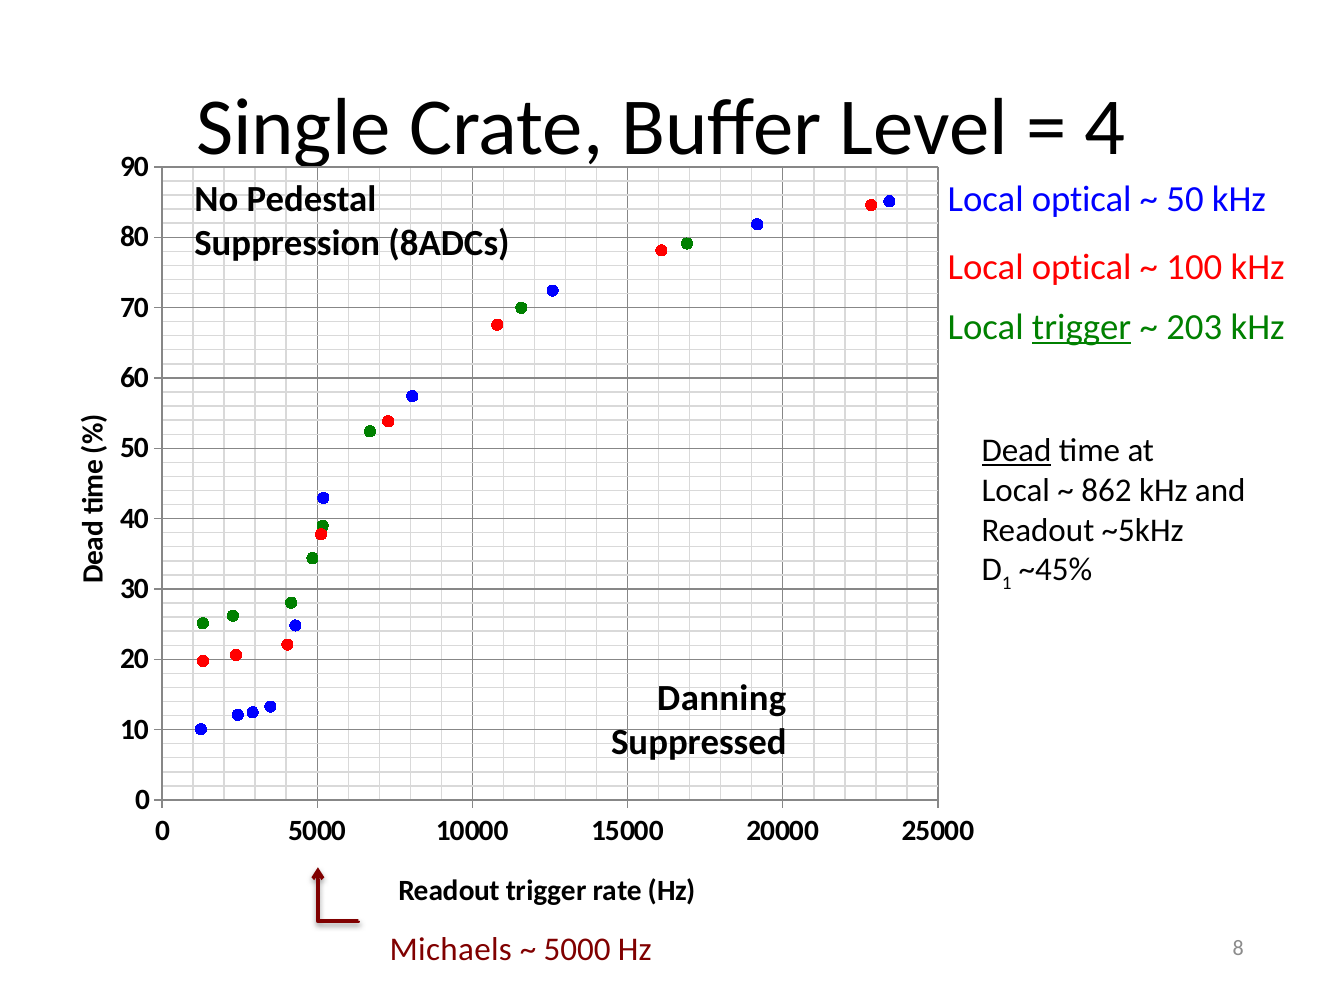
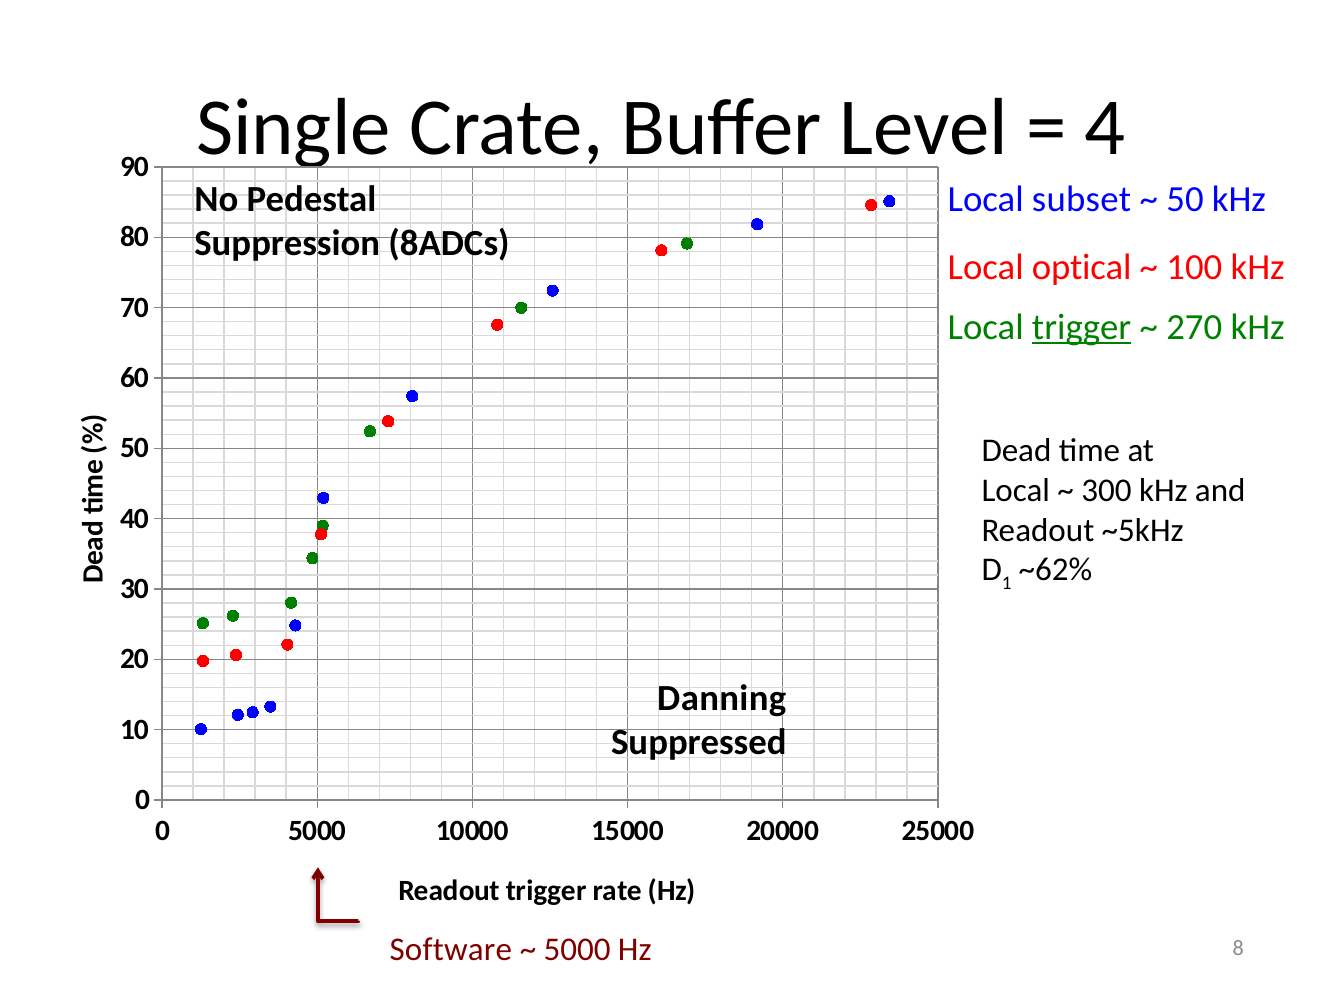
optical: optical -> subset (1082, 199)
203: 203 -> 270 (1194, 327)
Dead underline: present -> none (1016, 451)
862: 862 -> 300 (1106, 490)
~45%: ~45% -> ~62% (1056, 570)
Michaels: Michaels -> Software (451, 949)
